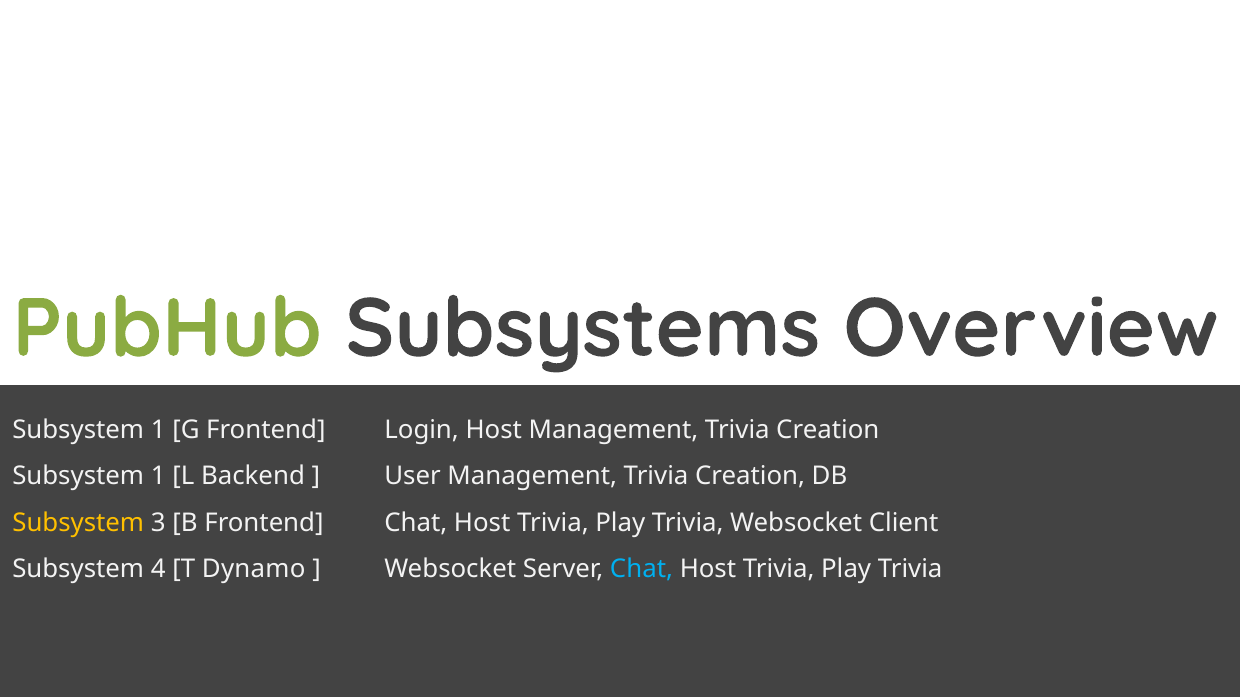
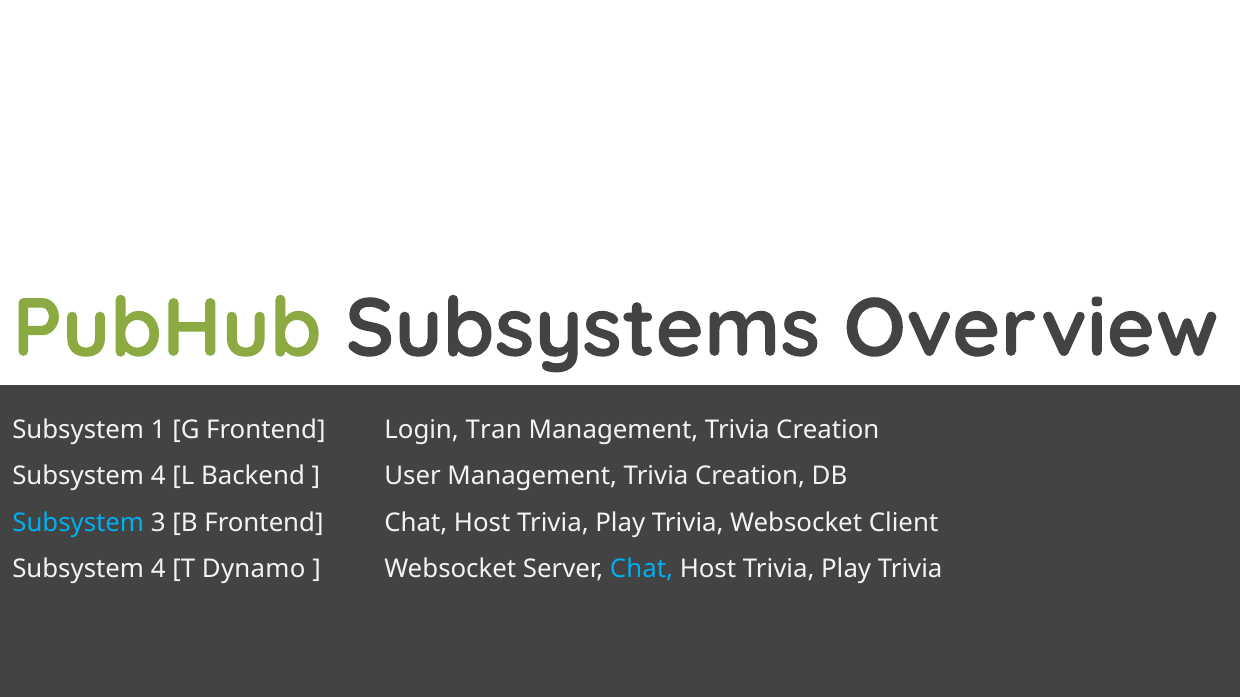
Login Host: Host -> Tran (494, 430)
1: 1 -> 4 (158, 477)
Subsystem colour: yellow -> light blue (78, 523)
